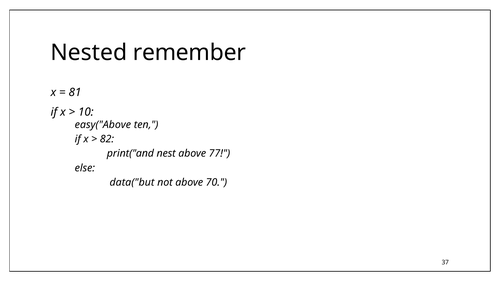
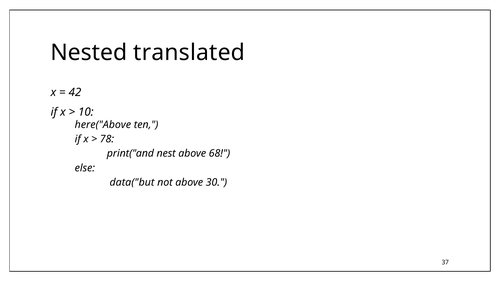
remember: remember -> translated (189, 53)
81: 81 -> 42 (75, 92)
easy("Above: easy("Above -> here("Above (103, 125)
82: 82 -> 78 (107, 139)
77: 77 -> 68 (219, 154)
70: 70 -> 30 (216, 182)
